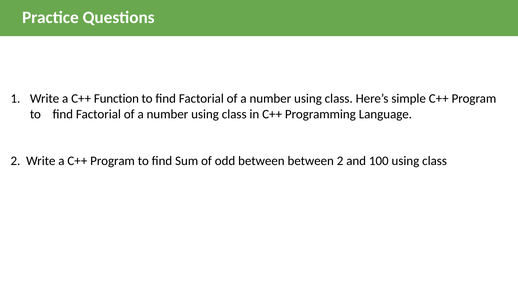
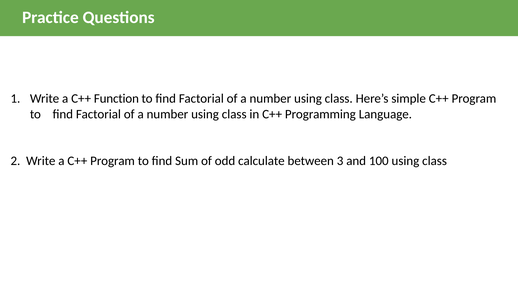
odd between: between -> calculate (261, 161)
between 2: 2 -> 3 (340, 161)
